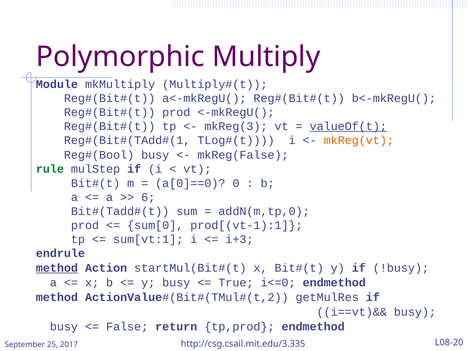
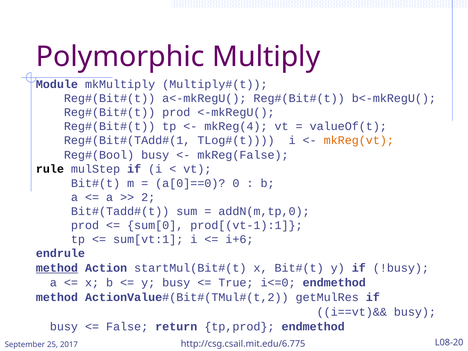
mkReg(3: mkReg(3 -> mkReg(4 (236, 126)
valueOf(t underline: present -> none (348, 126)
rule colour: green -> black (50, 169)
6: 6 -> 2 (148, 197)
i+3: i+3 -> i+6 (239, 239)
http://csg.csail.mit.edu/3.335: http://csg.csail.mit.edu/3.335 -> http://csg.csail.mit.edu/6.775 (243, 344)
